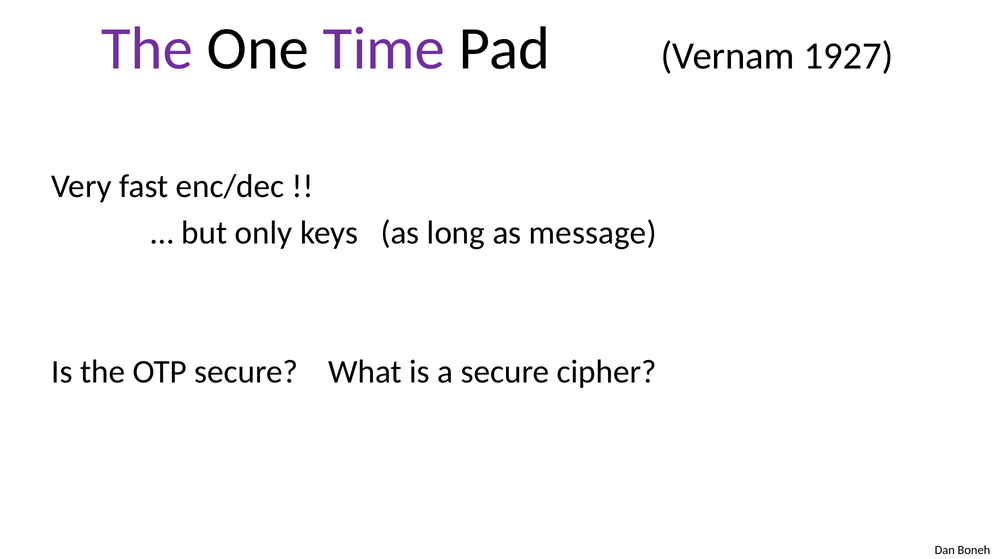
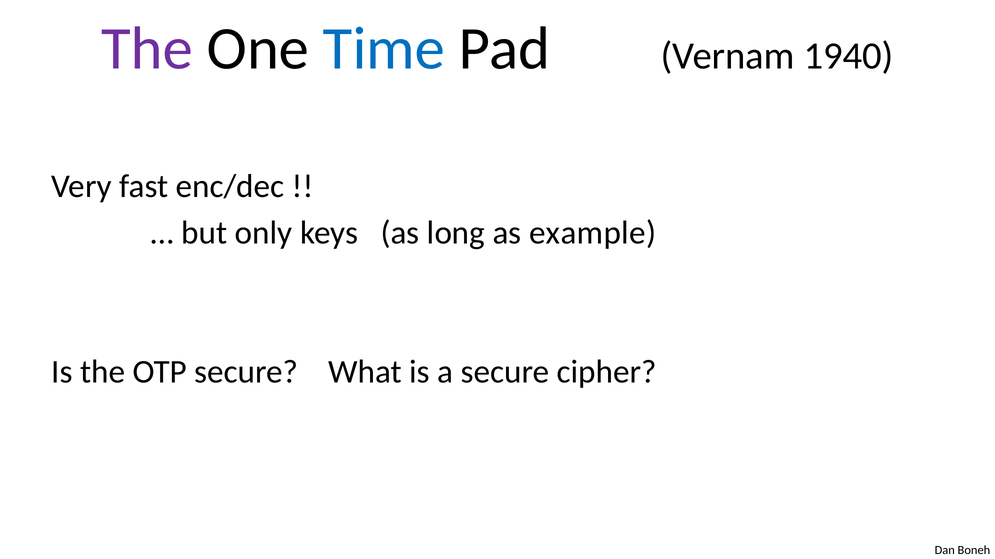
Time colour: purple -> blue (384, 49)
1927: 1927 -> 1940 (849, 56)
message: message -> example (593, 233)
